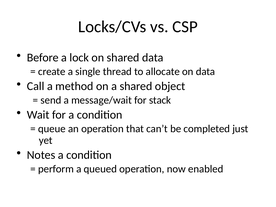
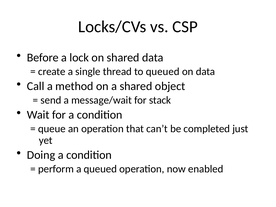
to allocate: allocate -> queued (163, 72)
Notes: Notes -> Doing (41, 155)
